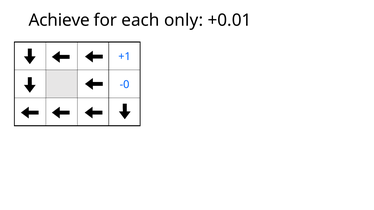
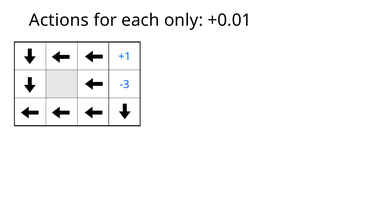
Achieve: Achieve -> Actions (59, 20)
-0: -0 -> -3 (125, 85)
